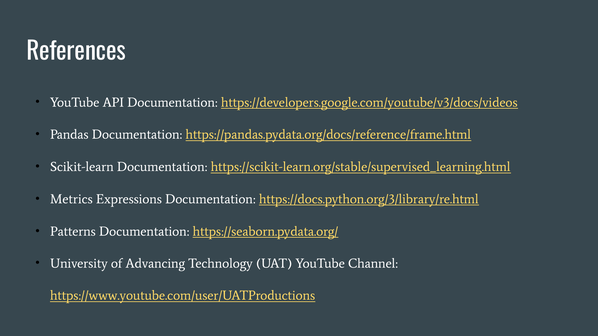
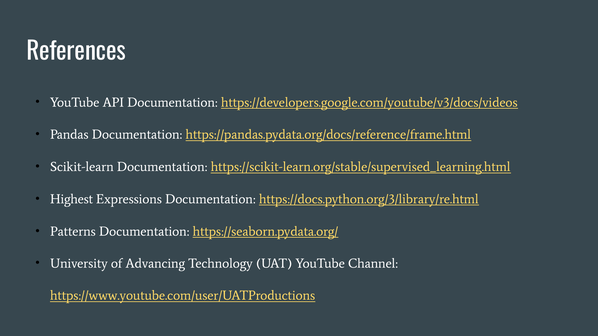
Metrics: Metrics -> Highest (72, 199)
